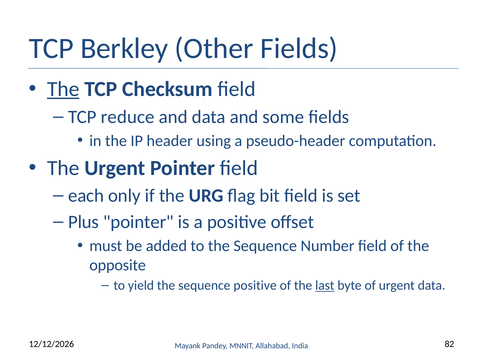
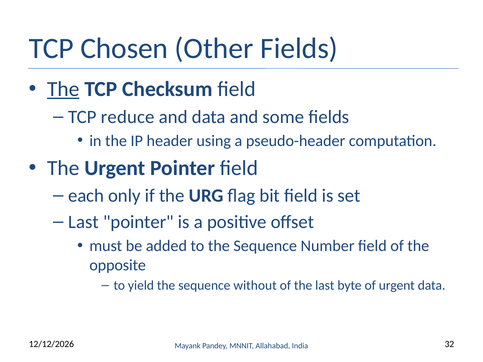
Berkley: Berkley -> Chosen (124, 48)
Plus: Plus -> Last (84, 222)
sequence positive: positive -> without (255, 286)
last underline: present -> none (325, 286)
82: 82 -> 32 (449, 344)
